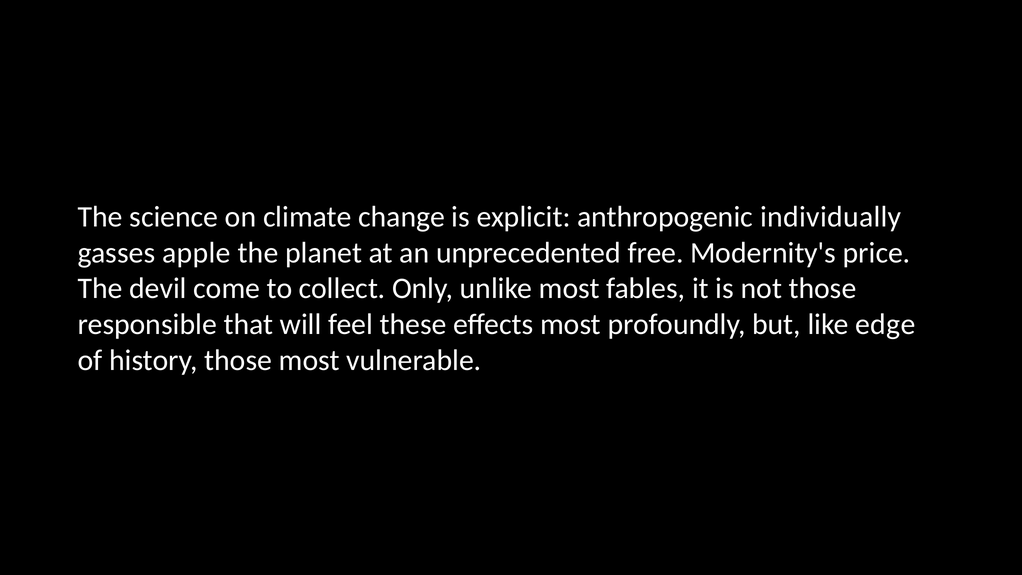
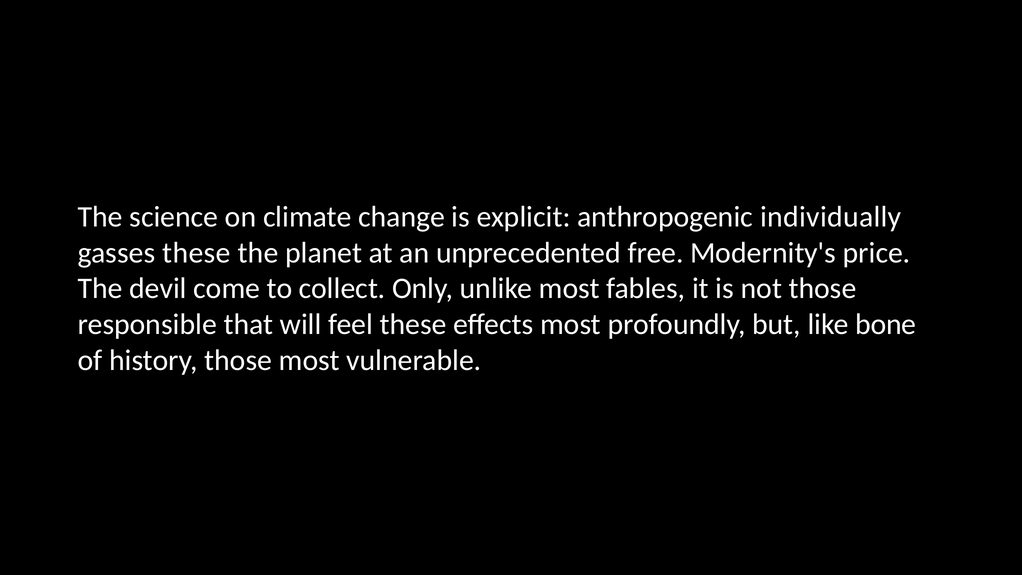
gasses apple: apple -> these (196, 253)
edge: edge -> bone (886, 324)
